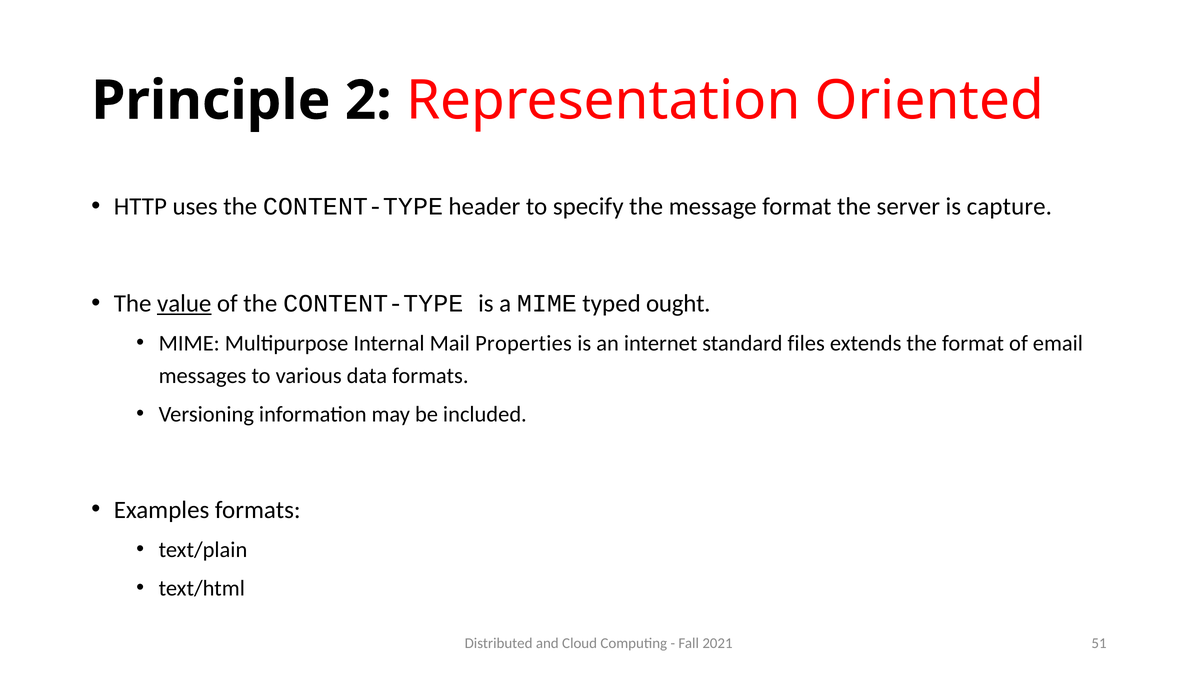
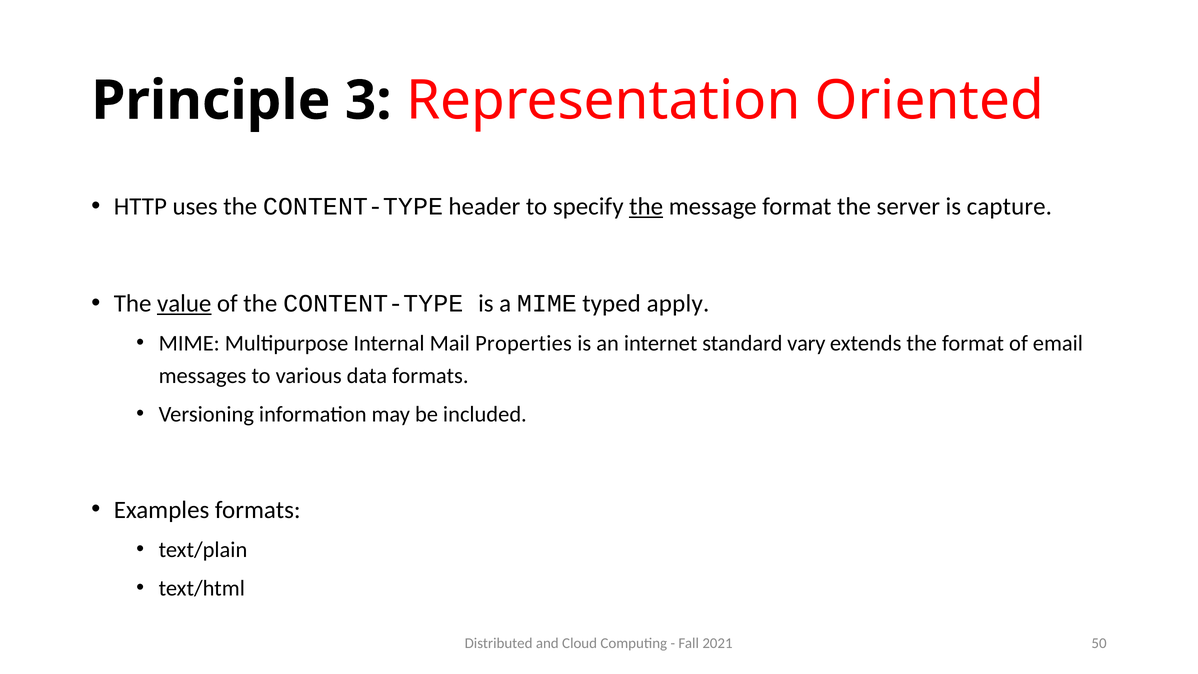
2: 2 -> 3 (368, 101)
the underline: none -> present (646, 207)
ought: ought -> apply (678, 303)
files: files -> vary (806, 343)
51: 51 -> 50 (1099, 643)
